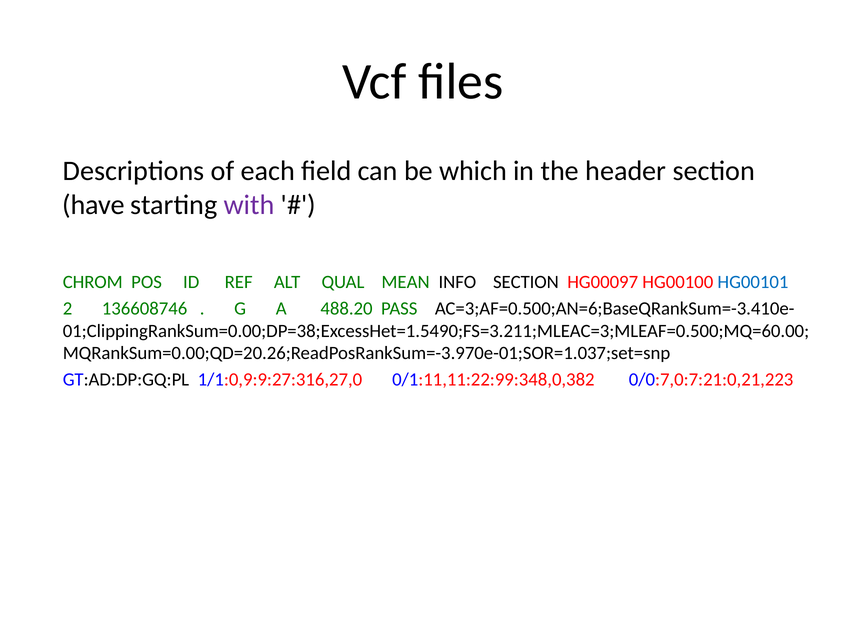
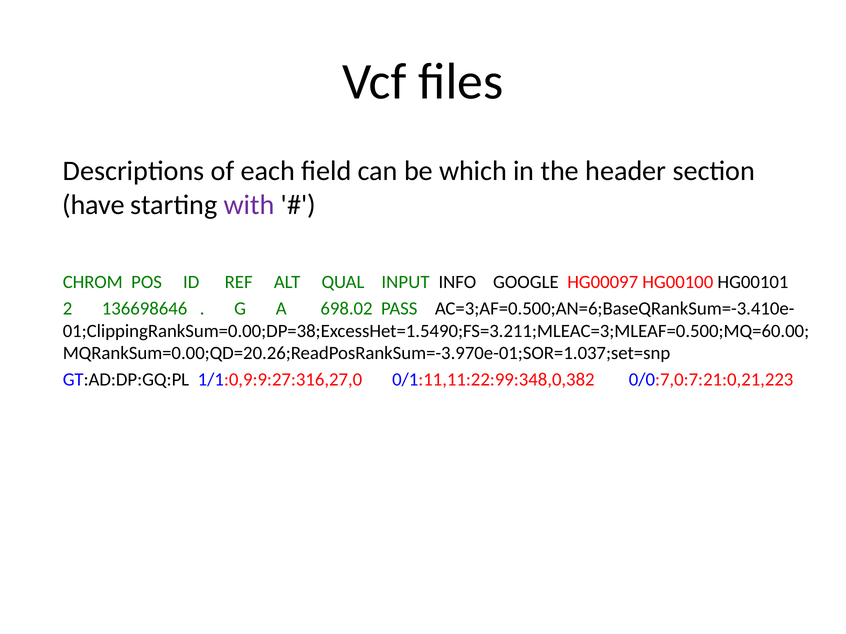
MEAN: MEAN -> INPUT (405, 282)
INFO SECTION: SECTION -> GOOGLE (526, 282)
HG00101 colour: blue -> black (753, 282)
136608746: 136608746 -> 136698646 (145, 309)
488.20: 488.20 -> 698.02 (347, 309)
